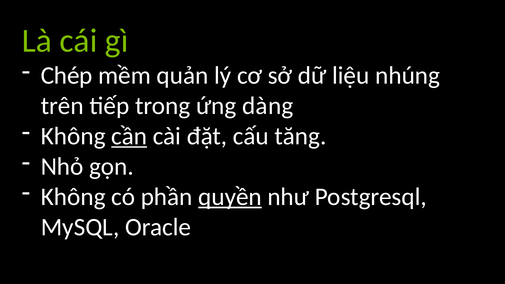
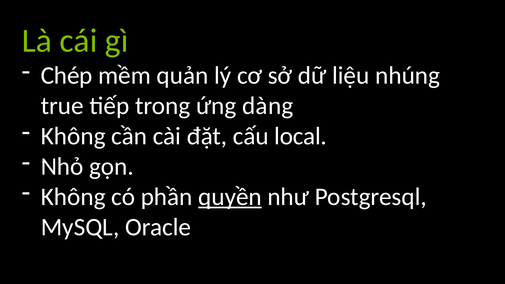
trên: trên -> true (62, 106)
cần underline: present -> none (129, 136)
tăng: tăng -> local (301, 136)
